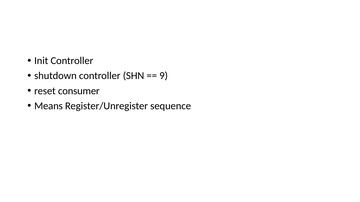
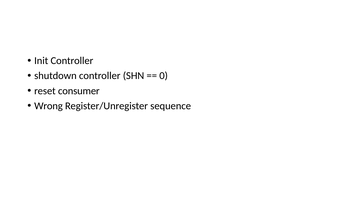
9: 9 -> 0 (164, 76)
Means: Means -> Wrong (48, 106)
